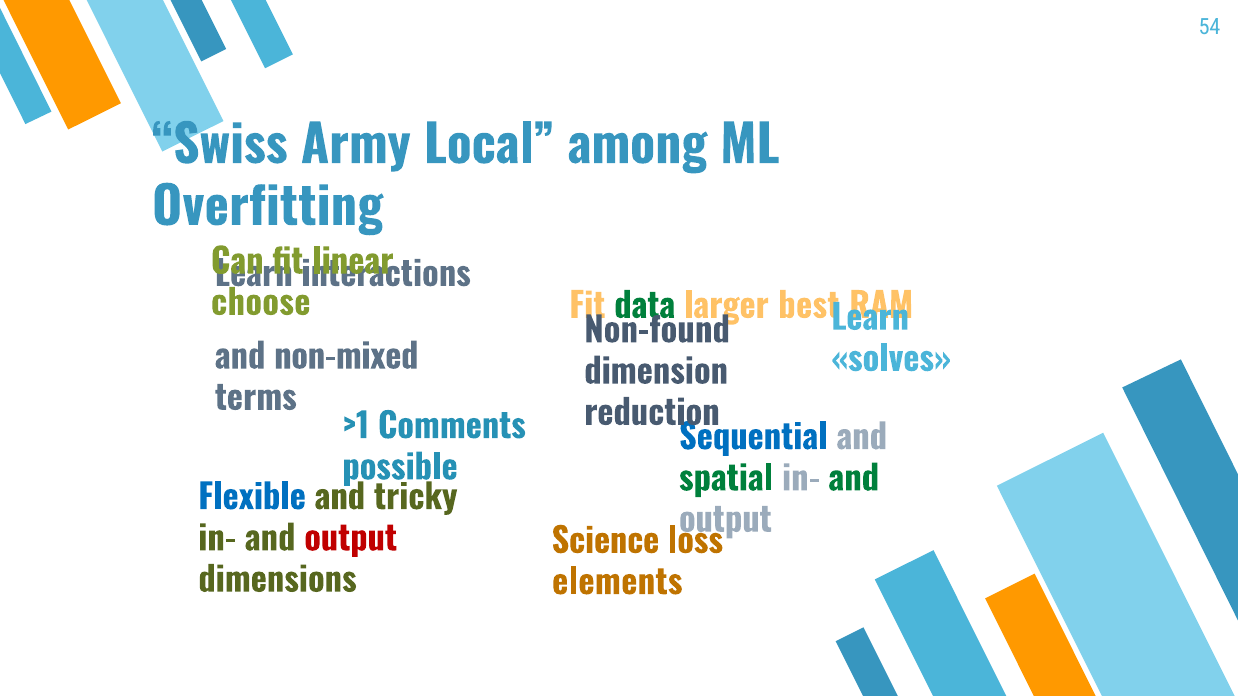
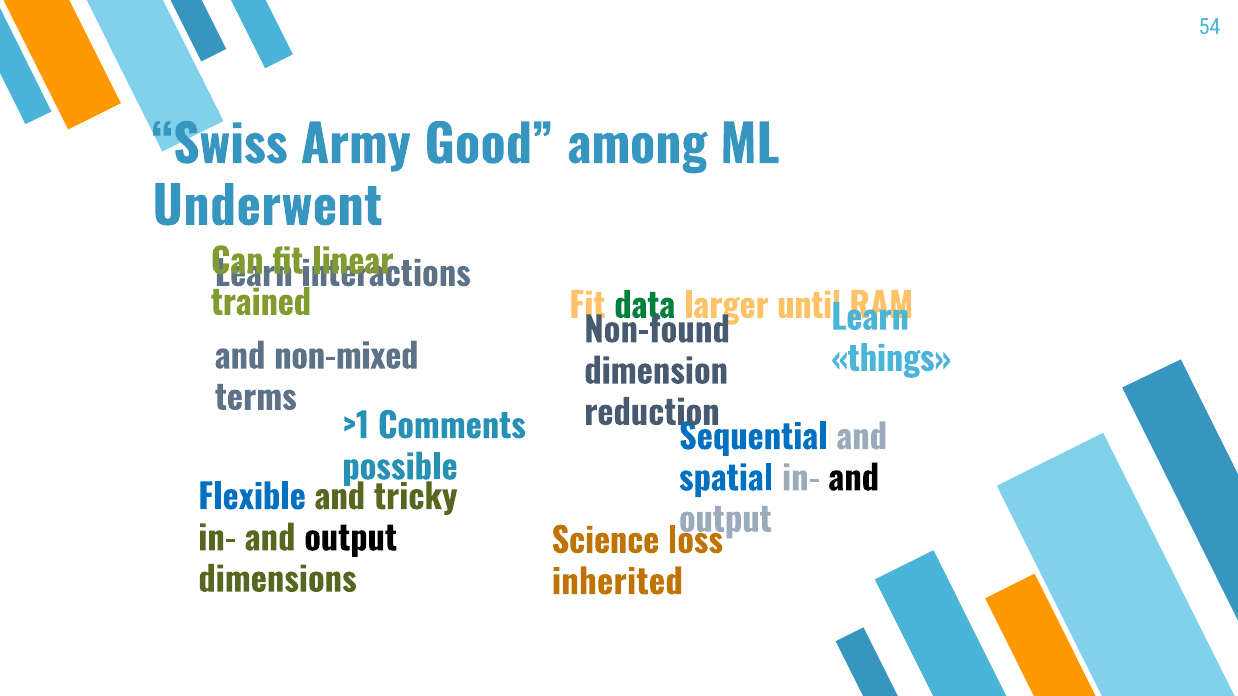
Local: Local -> Good (489, 146)
Overfitting: Overfitting -> Underwent (267, 208)
choose: choose -> trained (261, 304)
best: best -> until (809, 307)
solves: solves -> things (891, 360)
spatial colour: green -> blue (726, 479)
and colour: green -> black (854, 479)
output colour: red -> black (351, 539)
elements: elements -> inherited (617, 583)
